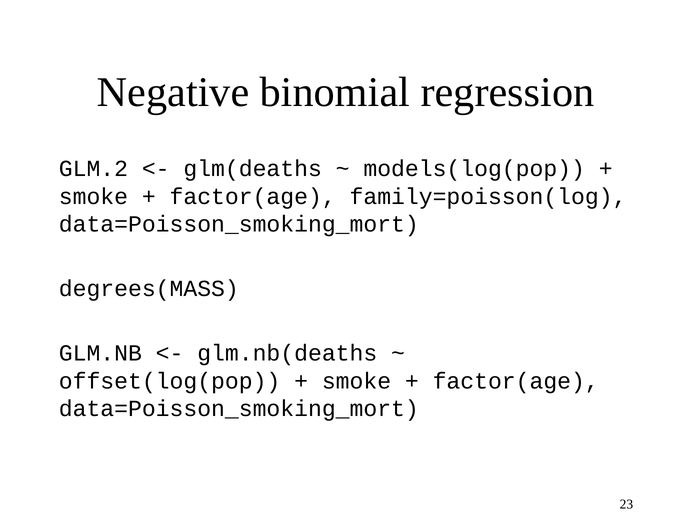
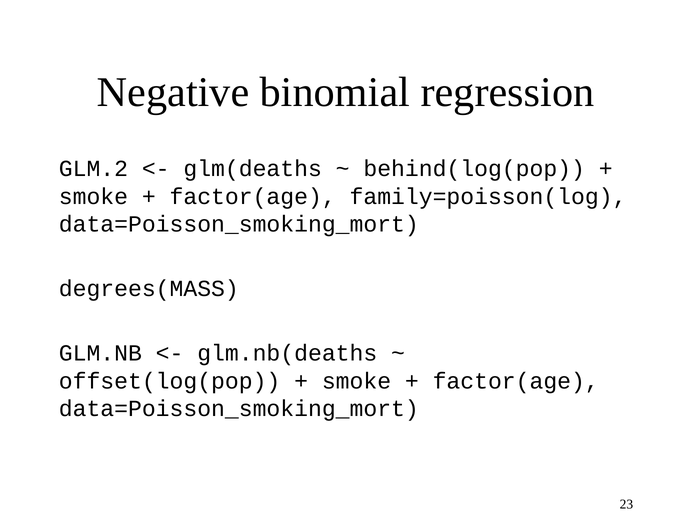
models(log(pop: models(log(pop -> behind(log(pop (474, 169)
